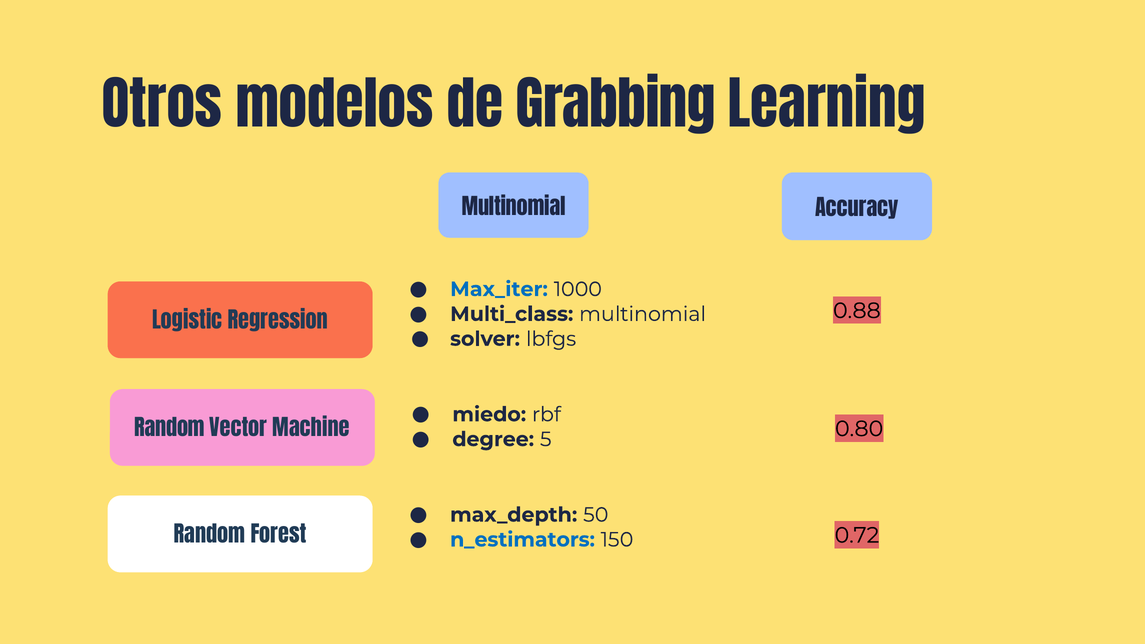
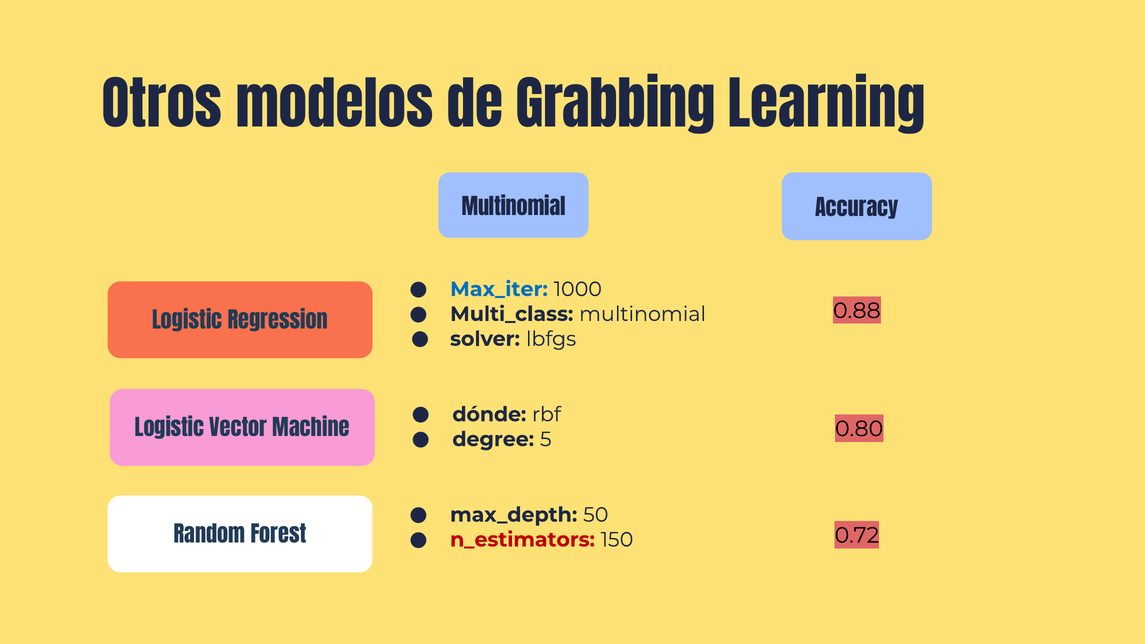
miedo: miedo -> dónde (489, 415)
Random: Random -> Logistic (170, 429)
n_estimators colour: blue -> red (523, 540)
